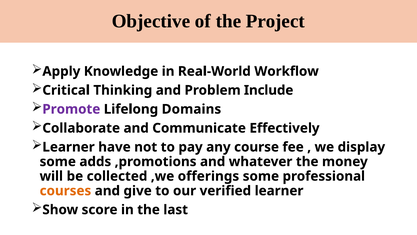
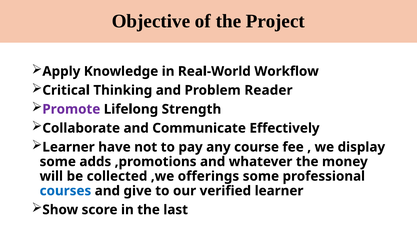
Include: Include -> Reader (268, 90)
Domains: Domains -> Strength (191, 109)
courses colour: orange -> blue (65, 190)
